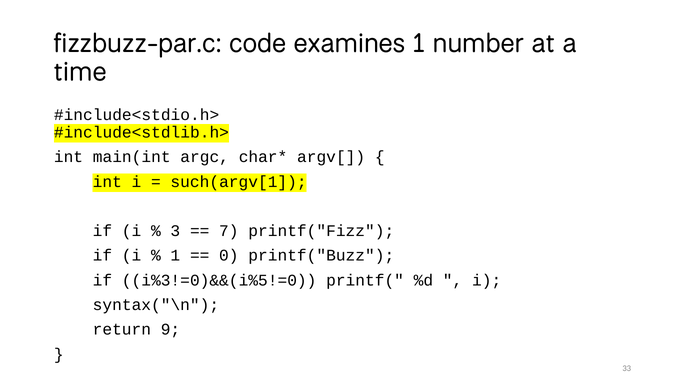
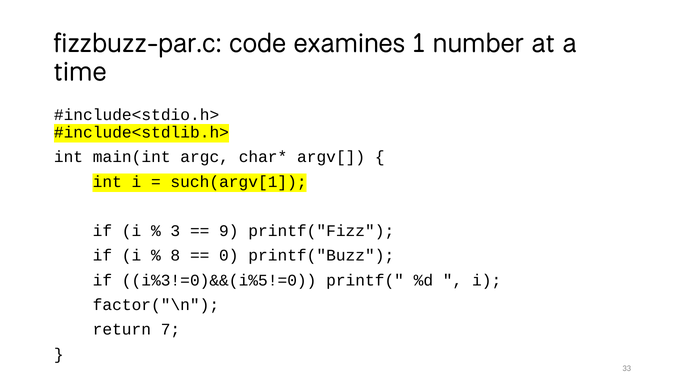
7: 7 -> 9 (229, 231)
1: 1 -> 8 (175, 255)
syntax("\n: syntax("\n -> factor("\n (156, 304)
9: 9 -> 7 (170, 329)
